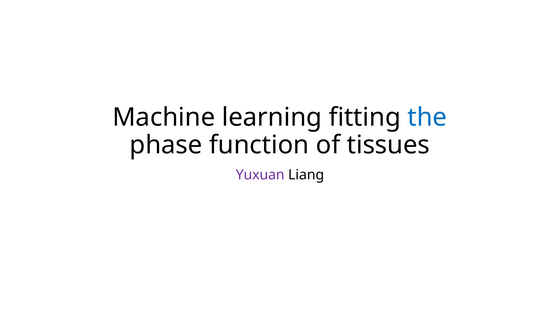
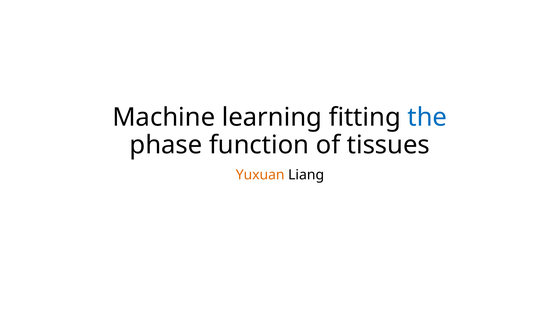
Yuxuan colour: purple -> orange (260, 175)
